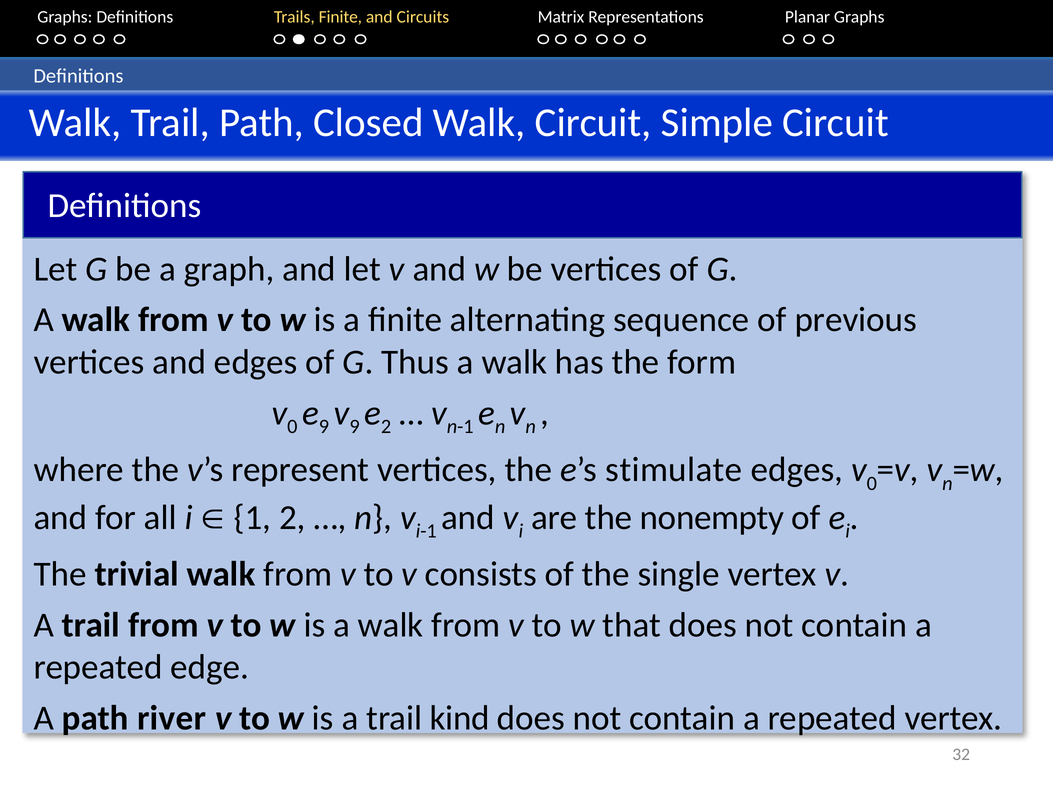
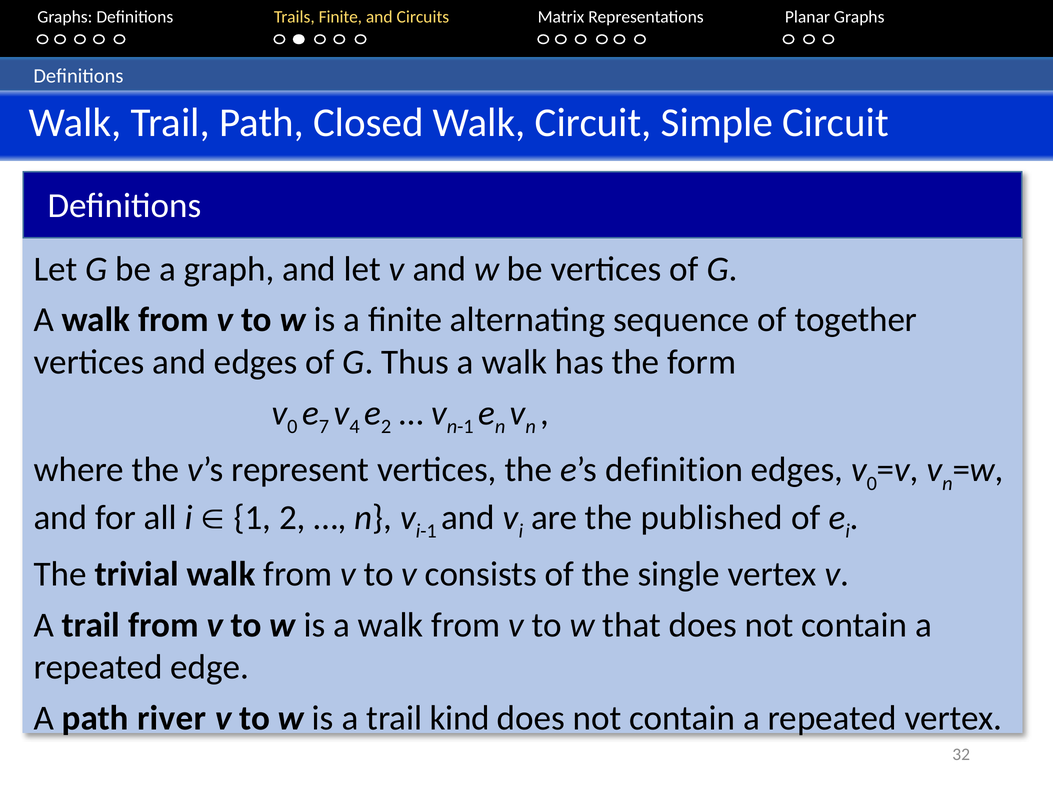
previous: previous -> together (856, 320)
9: 9 -> 7 (324, 426)
v 9: 9 -> 4 (355, 426)
stimulate: stimulate -> definition (674, 470)
nonempty: nonempty -> published (712, 517)
